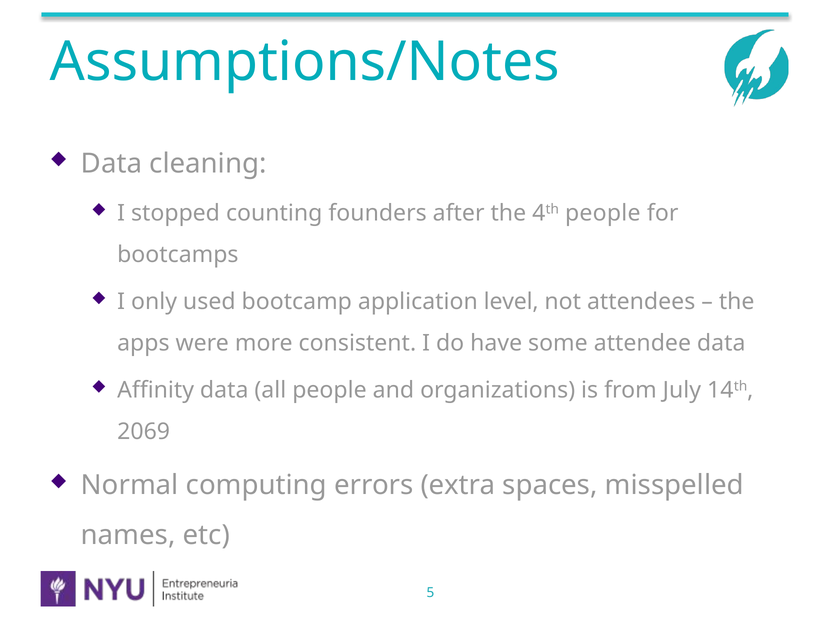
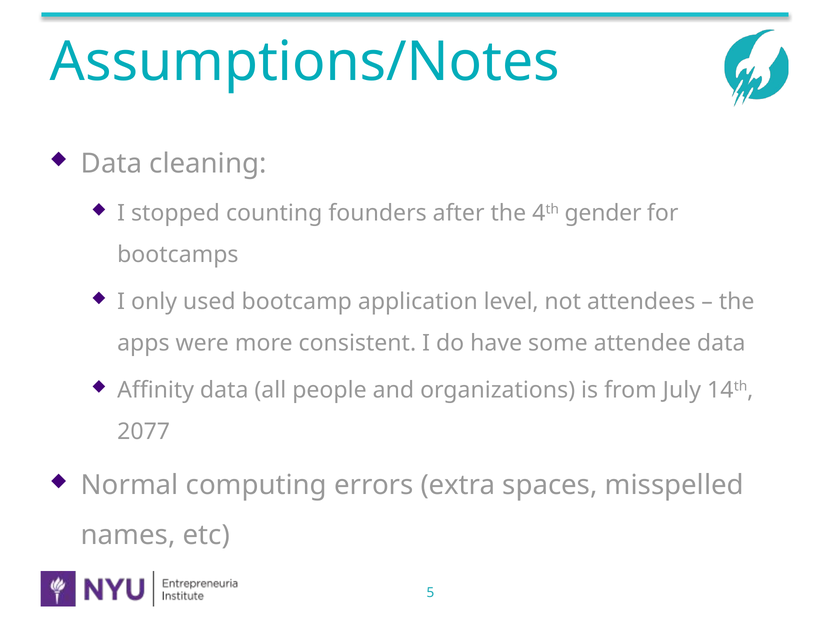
4th people: people -> gender (603, 213)
2069: 2069 -> 2077 (144, 432)
